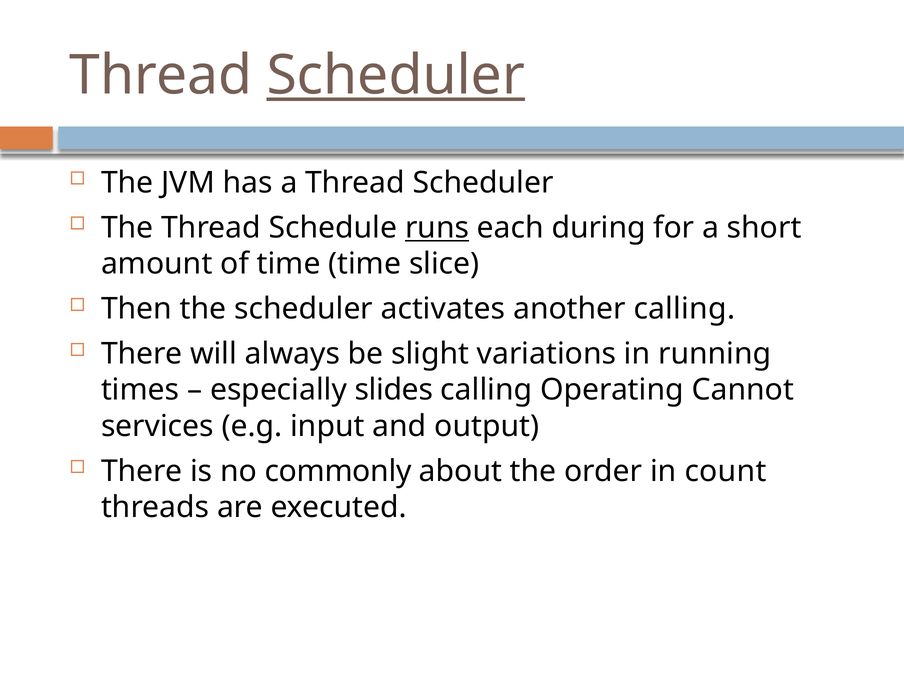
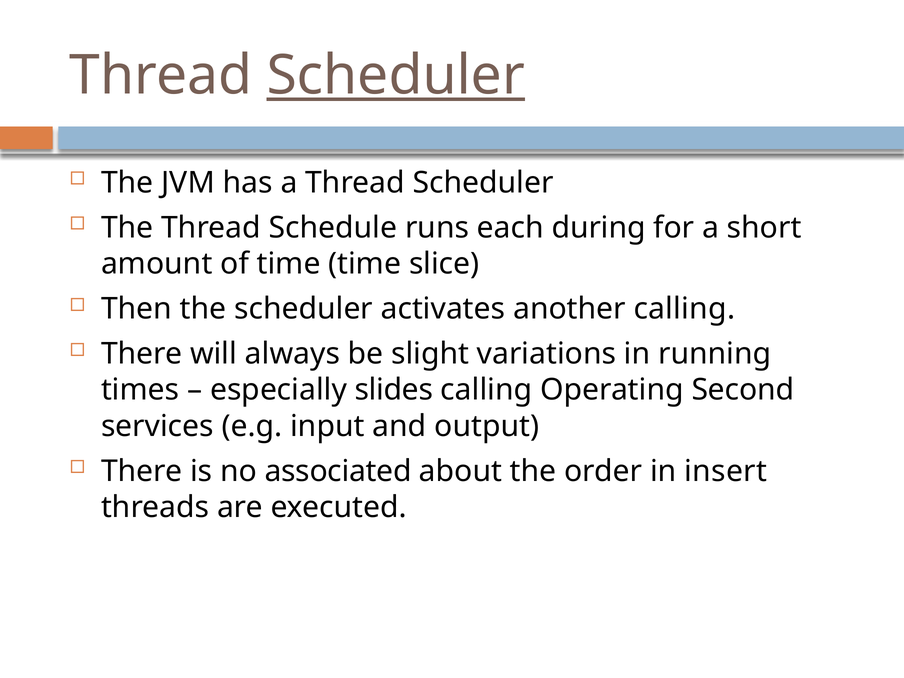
runs underline: present -> none (437, 228)
Cannot: Cannot -> Second (743, 390)
commonly: commonly -> associated (338, 471)
count: count -> insert (726, 471)
